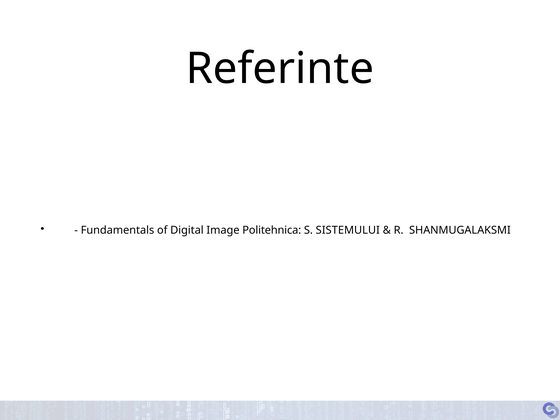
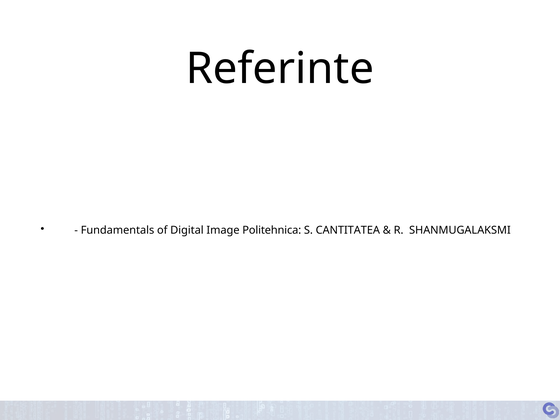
SISTEMULUI: SISTEMULUI -> CANTITATEA (348, 230)
